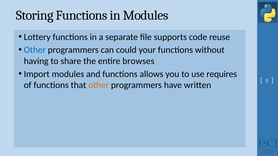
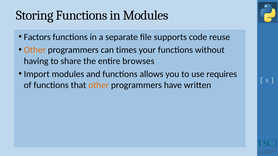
Lottery: Lottery -> Factors (37, 37)
Other colour: blue -> orange (35, 50)
could: could -> times (126, 50)
